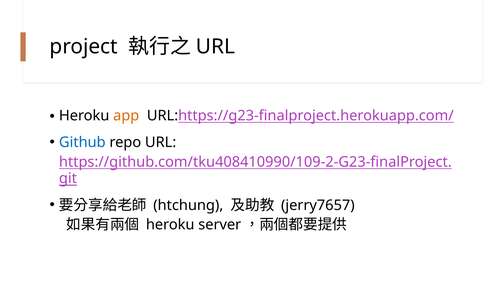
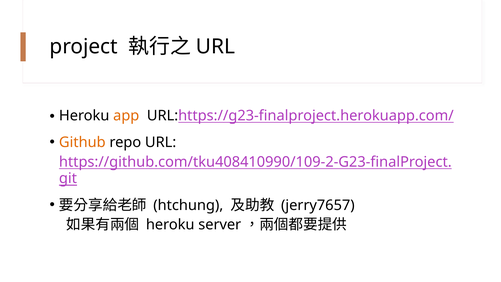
Github colour: blue -> orange (82, 142)
